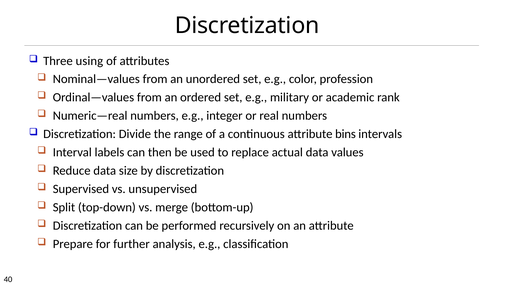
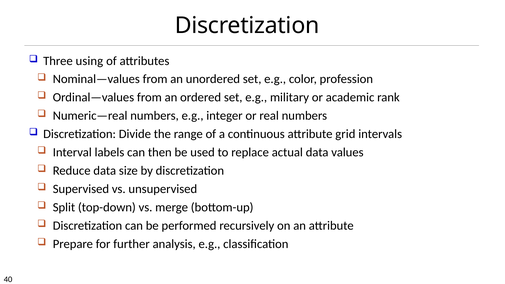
bins: bins -> grid (345, 134)
